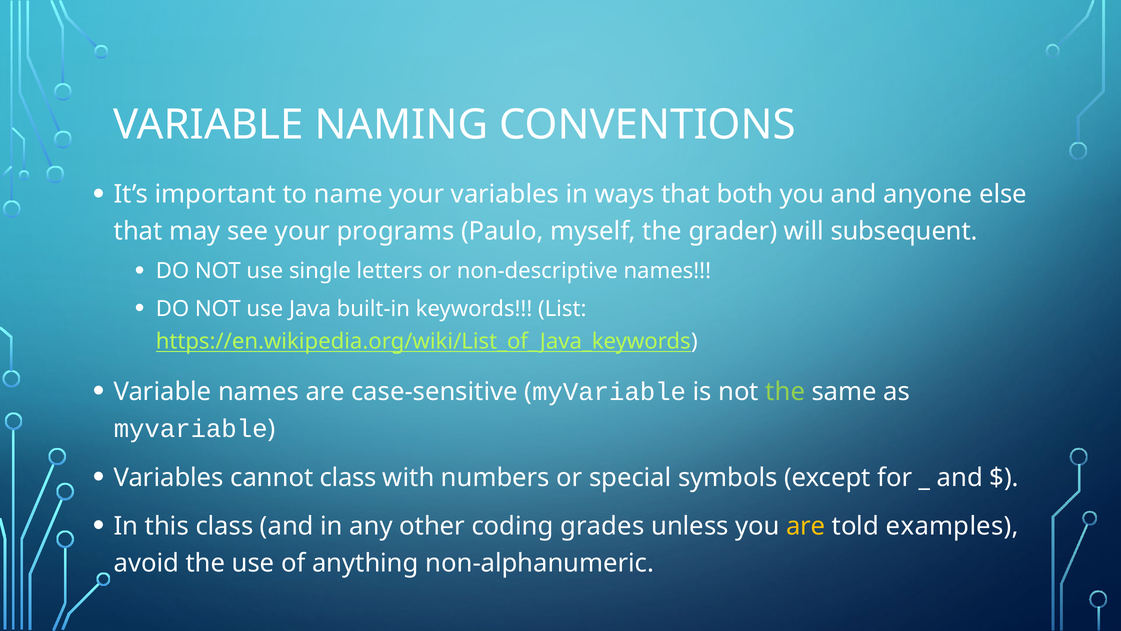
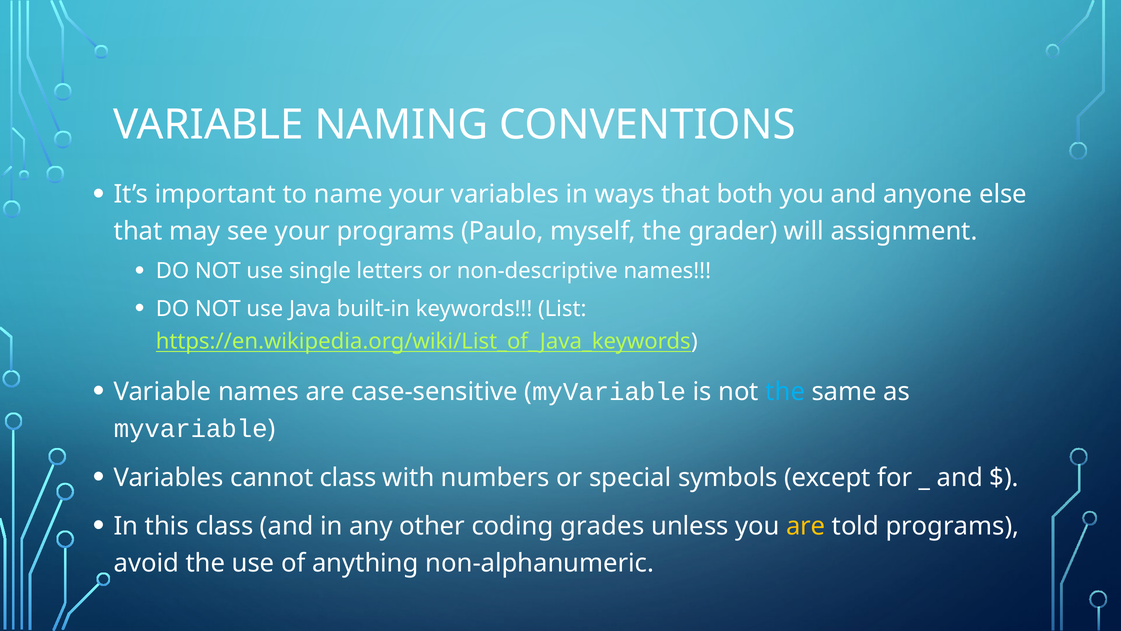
subsequent: subsequent -> assignment (904, 231)
the colour: light green -> light blue (785, 392)
told examples: examples -> programs (952, 526)
